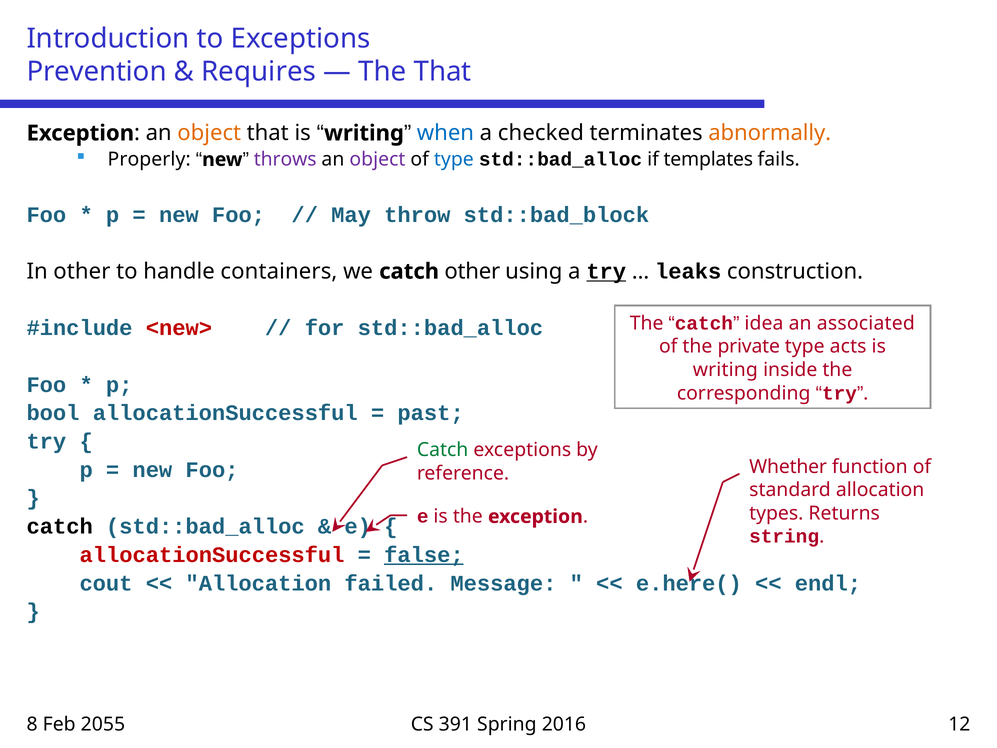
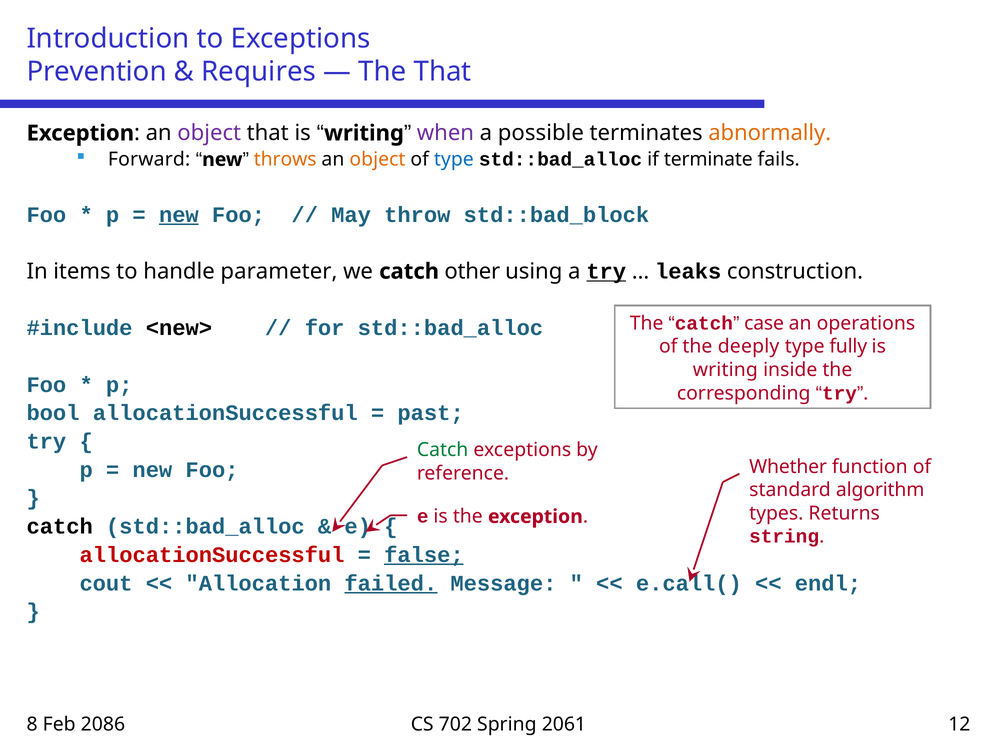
object colour: orange -> purple (209, 133)
when colour: blue -> purple (445, 133)
checked: checked -> possible (541, 133)
Properly: Properly -> Forward (149, 159)
throws colour: purple -> orange (285, 159)
object colour: purple -> orange (377, 159)
templates: templates -> terminate (708, 159)
new underline: none -> present (179, 215)
In other: other -> items (82, 271)
containers: containers -> parameter (279, 271)
idea: idea -> case (764, 323)
associated: associated -> operations (866, 323)
<new> colour: red -> black (179, 328)
private: private -> deeply (749, 346)
acts: acts -> fully (848, 346)
standard allocation: allocation -> algorithm (880, 490)
failed underline: none -> present (391, 583)
e.here(: e.here( -> e.call( (689, 583)
2055: 2055 -> 2086 (103, 724)
391: 391 -> 702 (455, 724)
2016: 2016 -> 2061 (564, 724)
